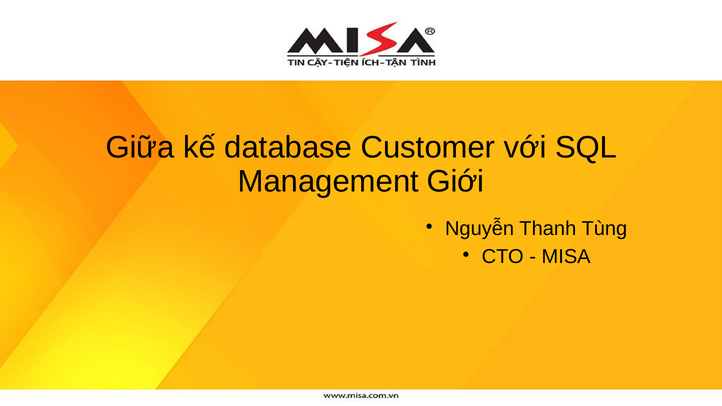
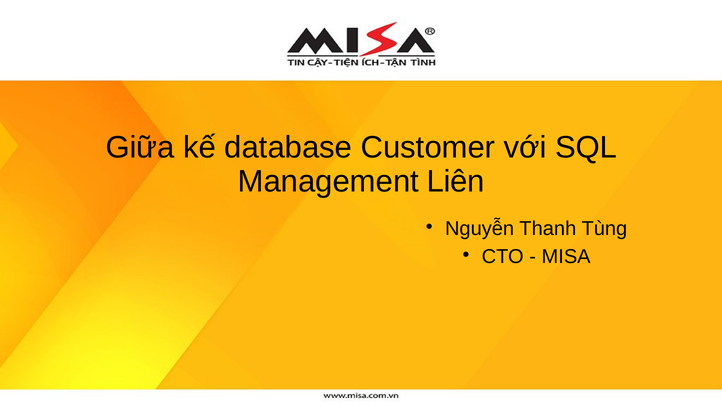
Giới: Giới -> Liên (456, 181)
